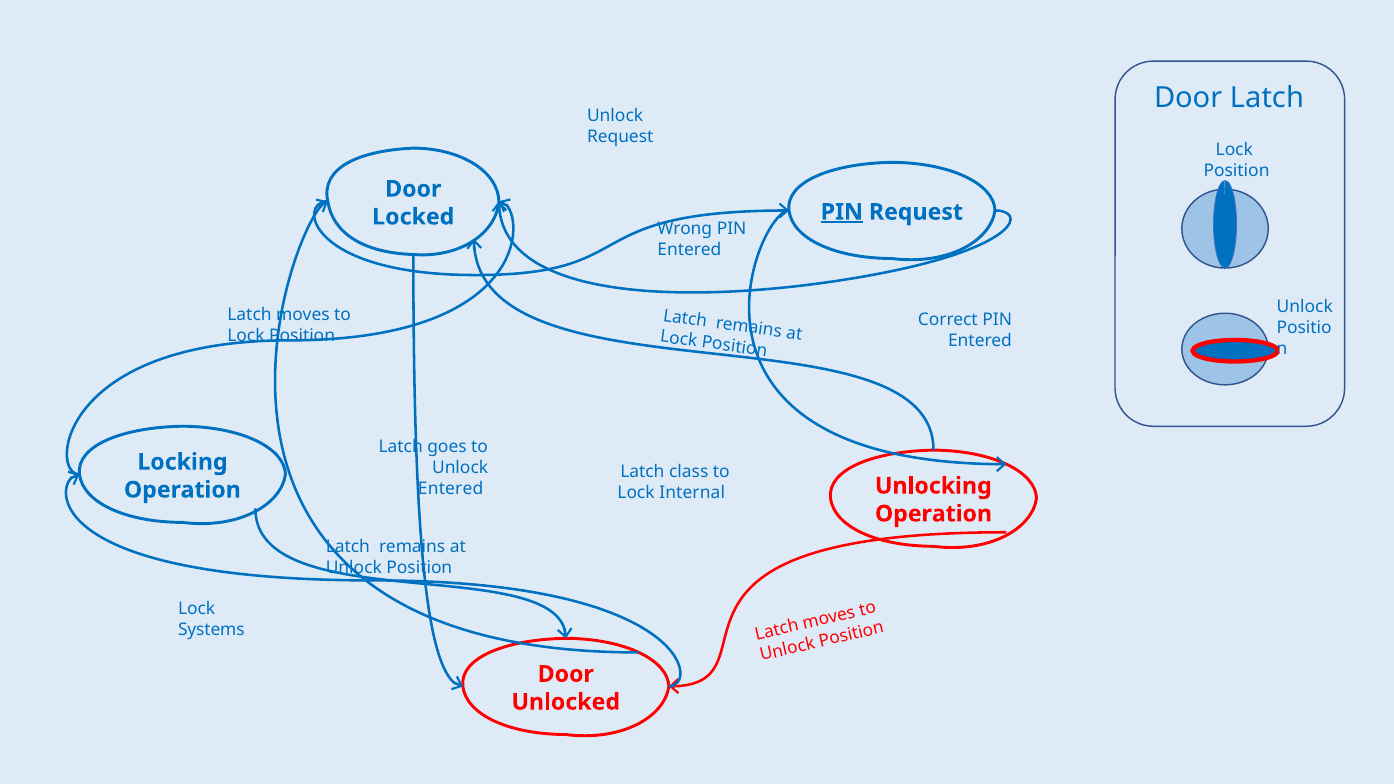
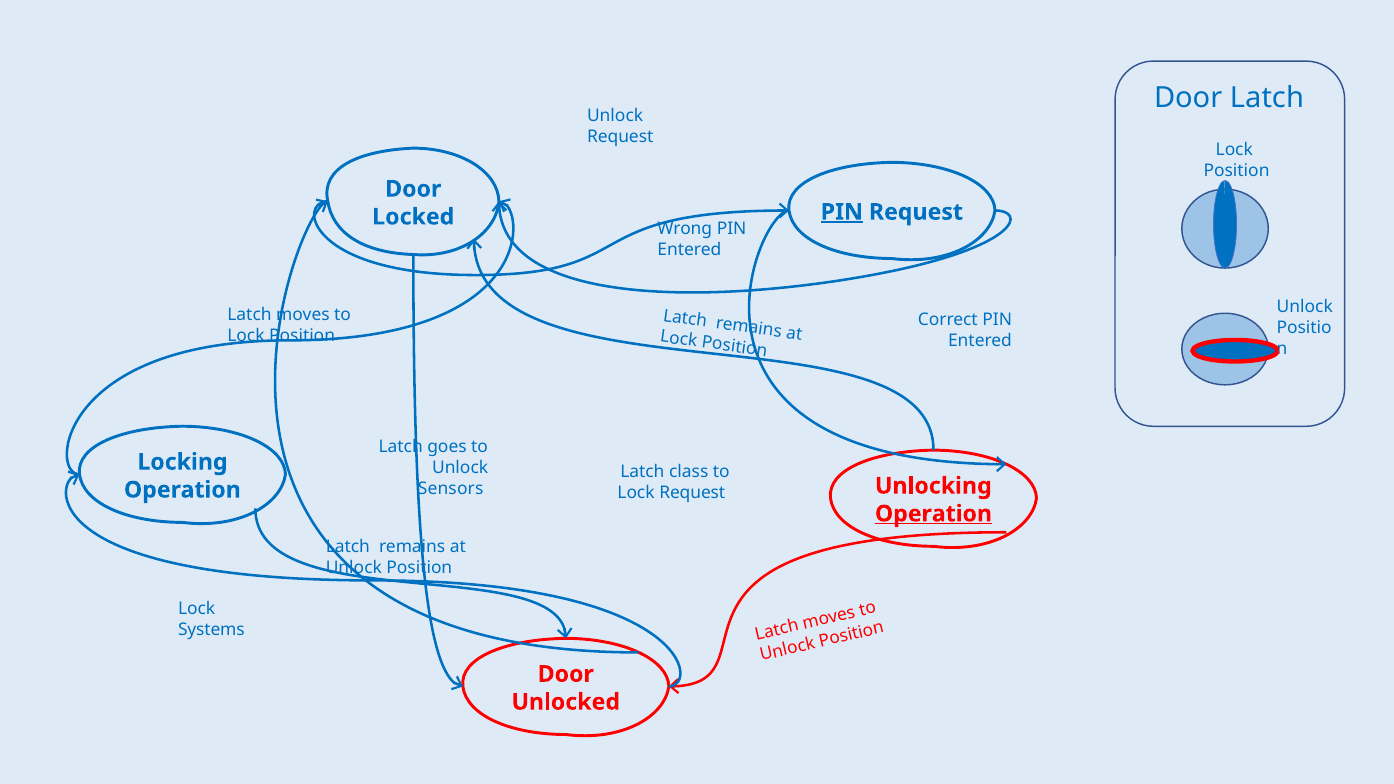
Entered: Entered -> Sensors (451, 489)
Lock Internal: Internal -> Request (692, 492)
Operation underline: none -> present (933, 514)
